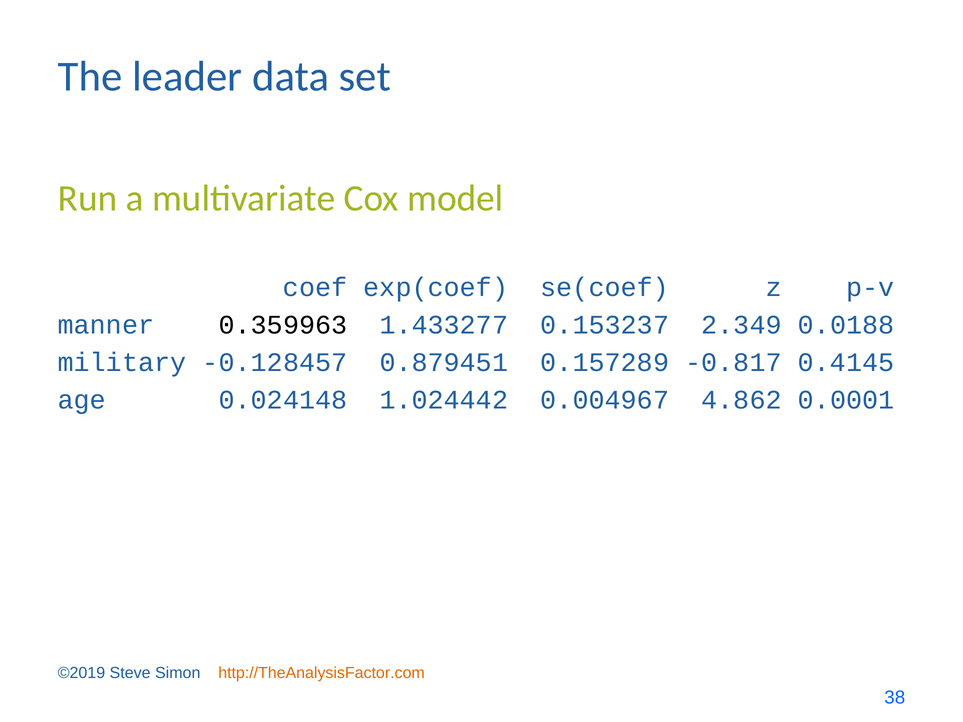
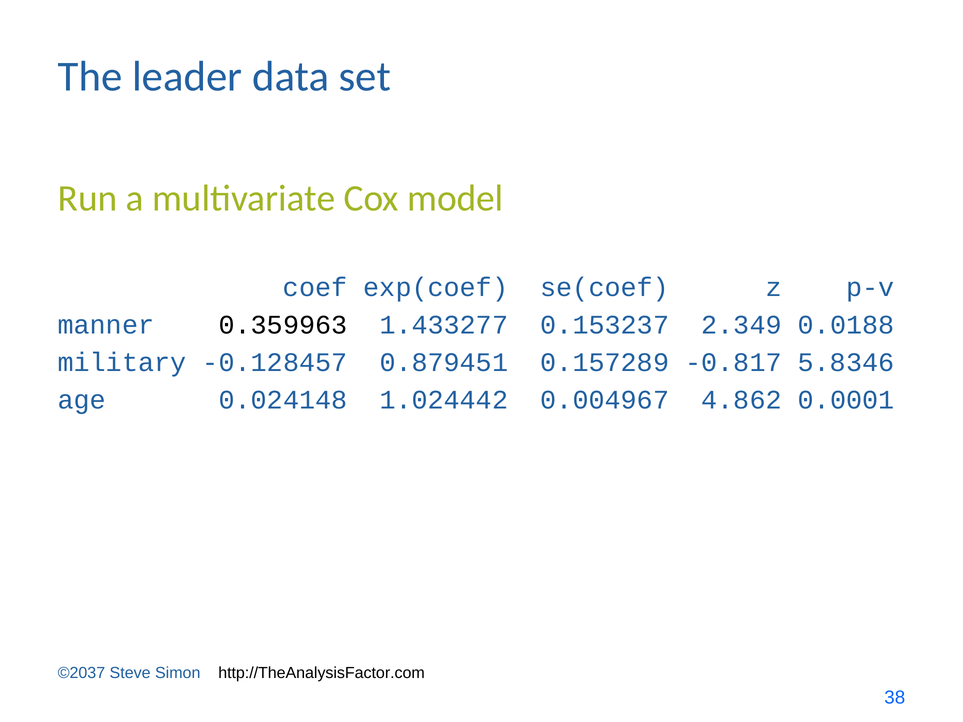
0.4145: 0.4145 -> 5.8346 (846, 362)
©2019: ©2019 -> ©2037 (81, 673)
http://TheAnalysisFactor.com colour: orange -> black (322, 673)
